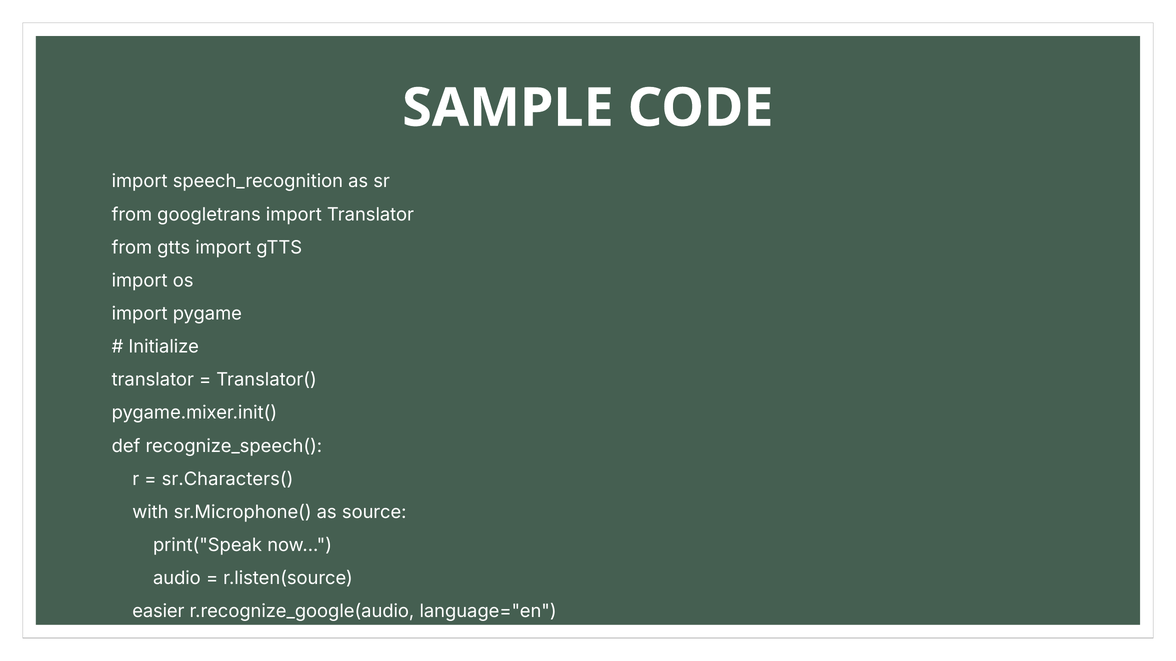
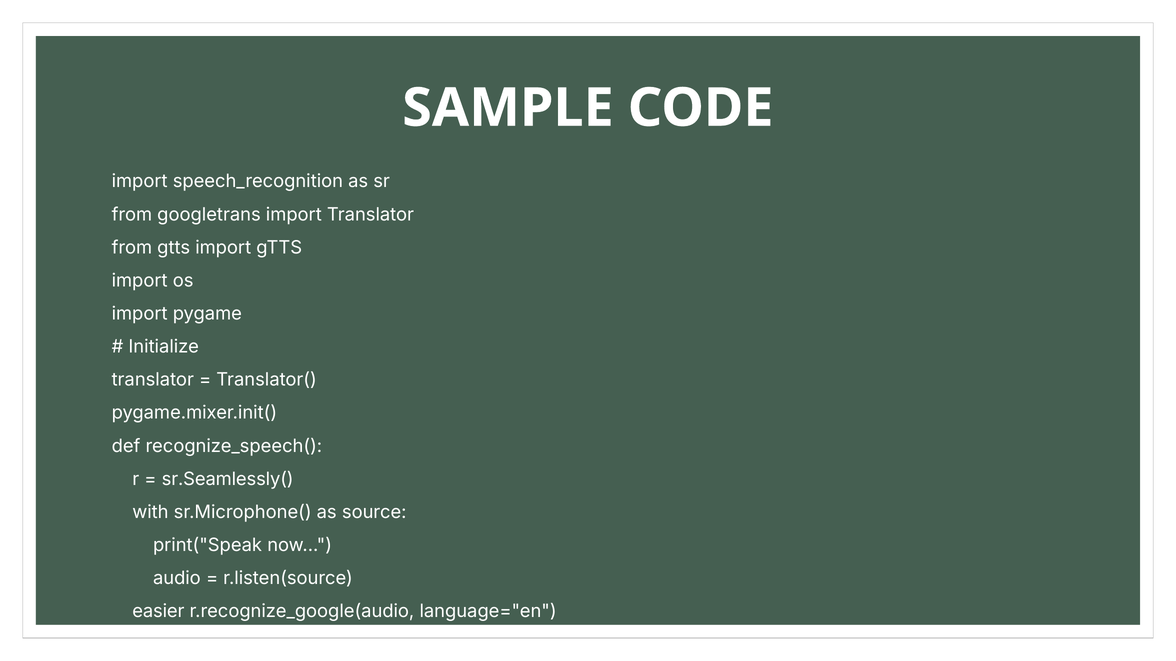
sr.Characters(: sr.Characters( -> sr.Seamlessly( (228, 479)
